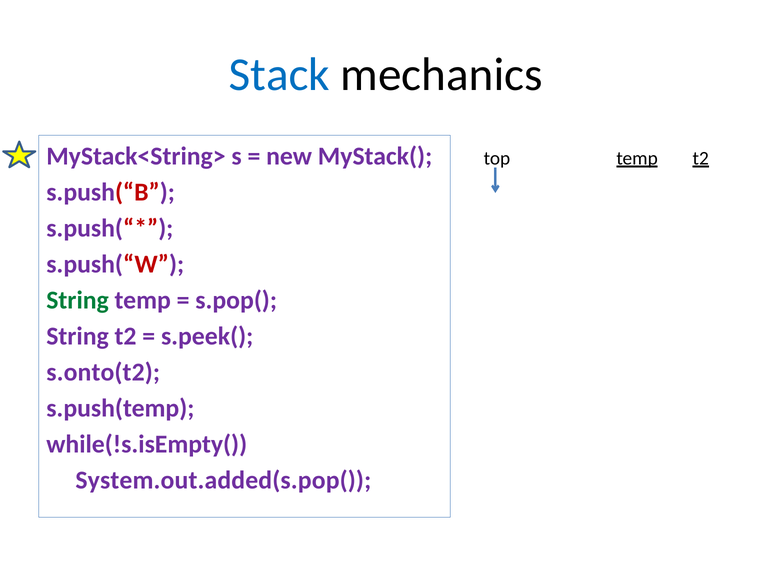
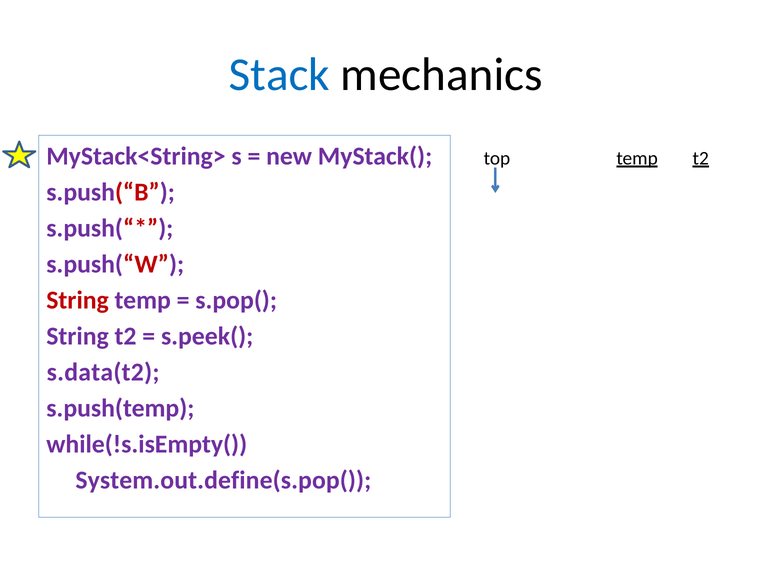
String colour: green -> red (78, 300)
s.onto(t2: s.onto(t2 -> s.data(t2 (103, 372)
System.out.added(s.pop(: System.out.added(s.pop( -> System.out.define(s.pop( (223, 480)
